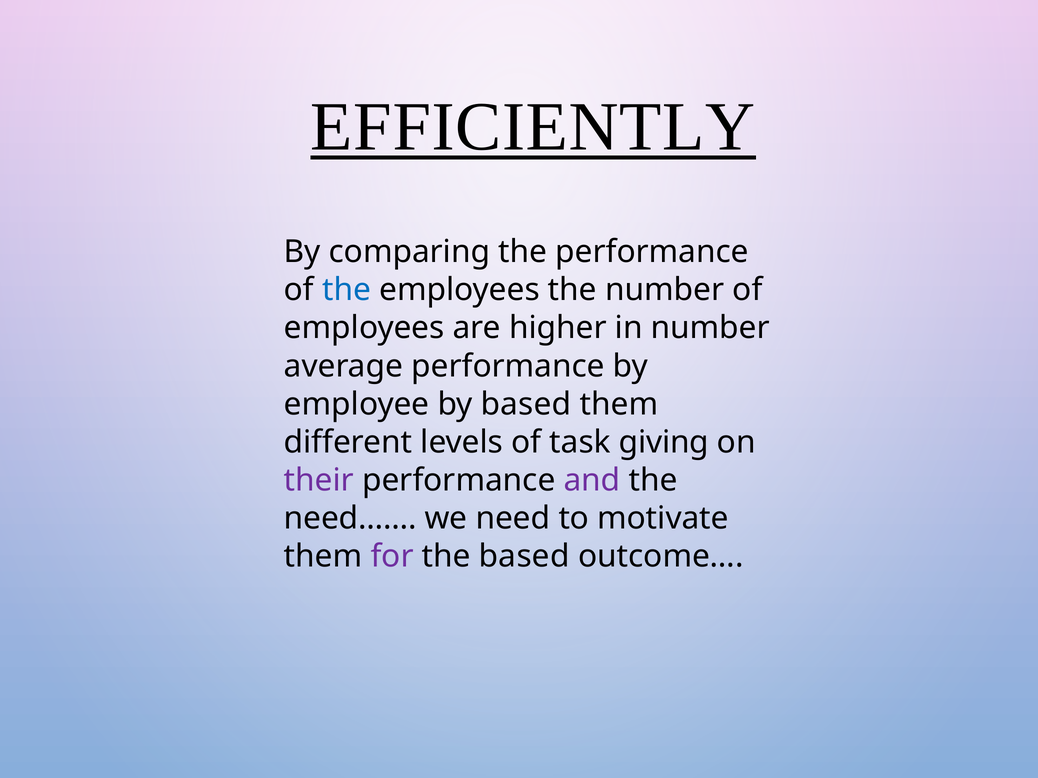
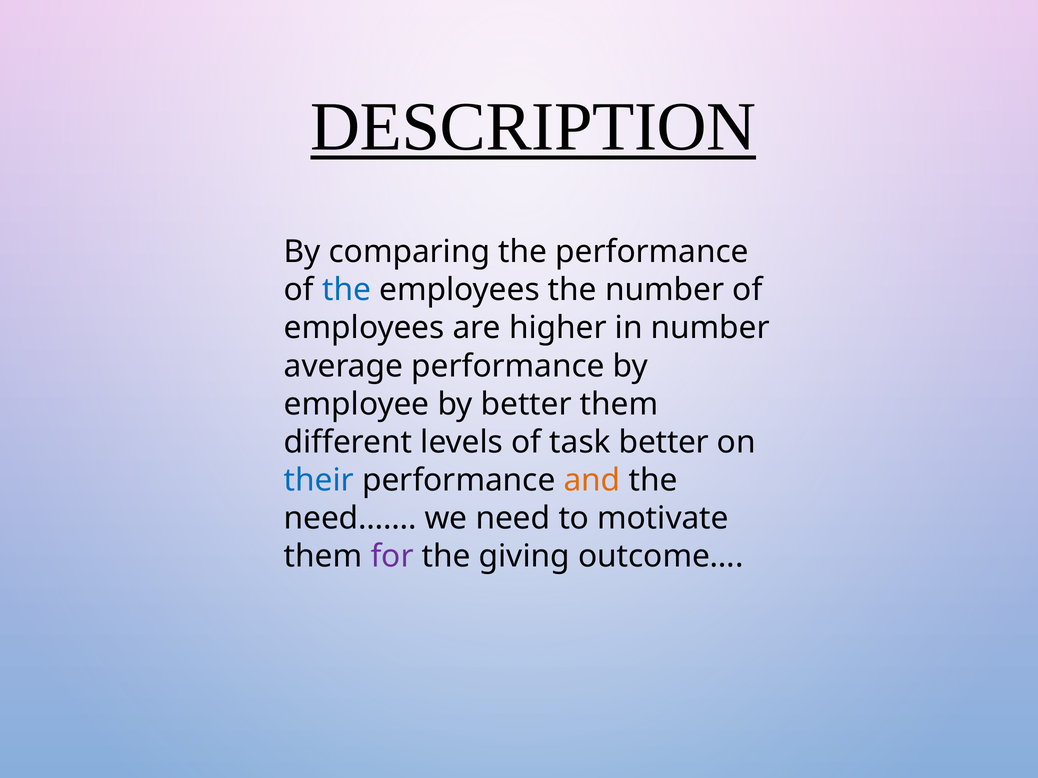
EFFICIENTLY: EFFICIENTLY -> DESCRIPTION (533, 127)
by based: based -> better (526, 404)
task giving: giving -> better (664, 442)
their colour: purple -> blue (319, 480)
and colour: purple -> orange (592, 480)
the based: based -> giving (524, 557)
